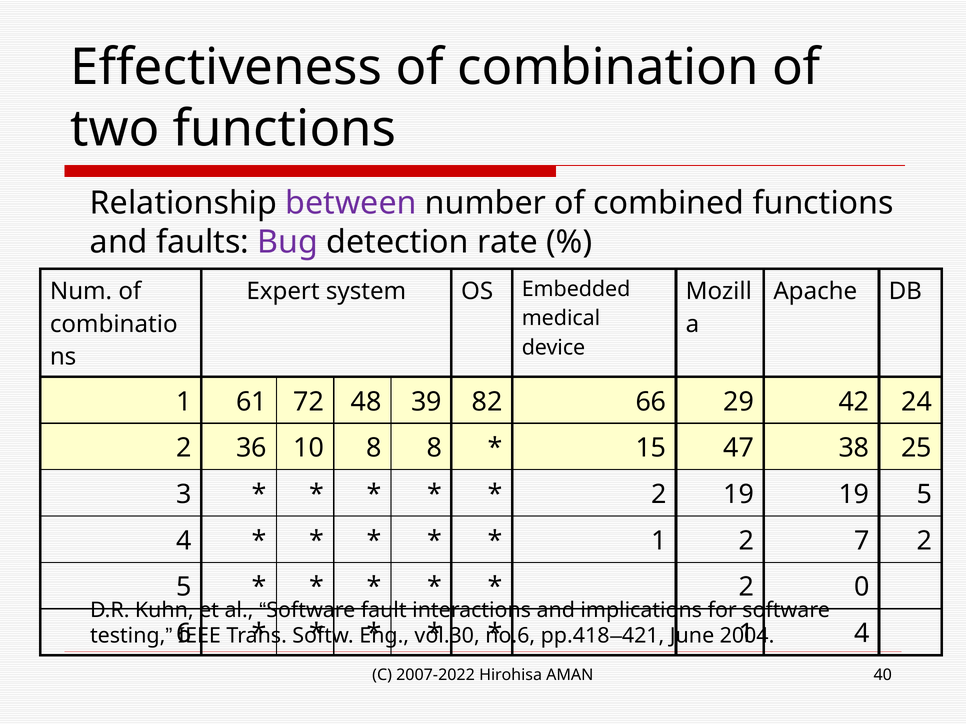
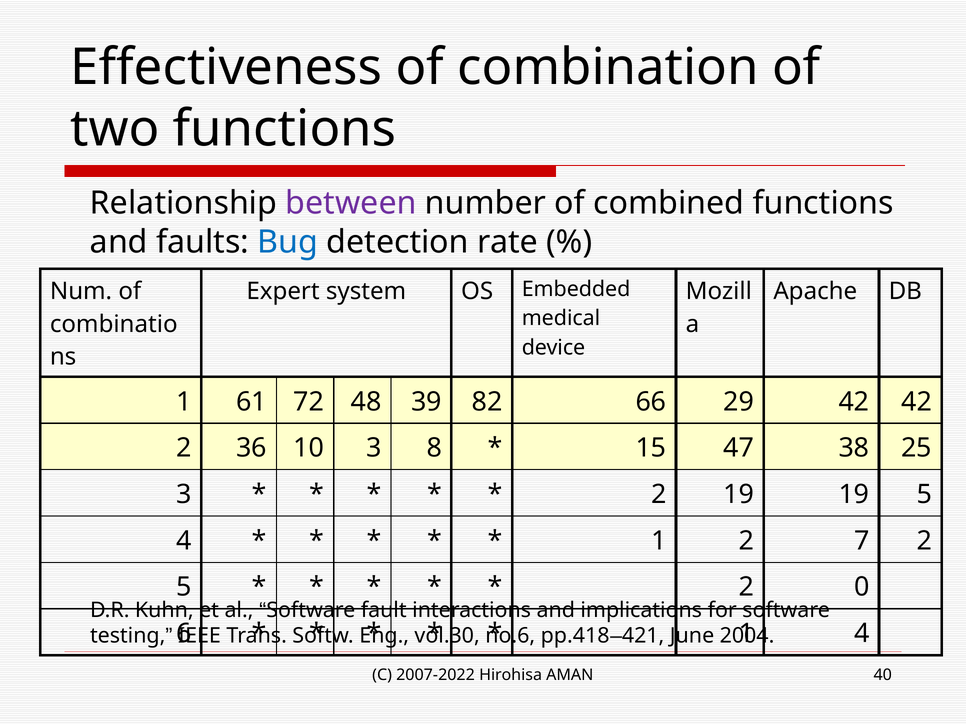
Bug colour: purple -> blue (288, 242)
42 24: 24 -> 42 (917, 402)
10 8: 8 -> 3 (374, 448)
